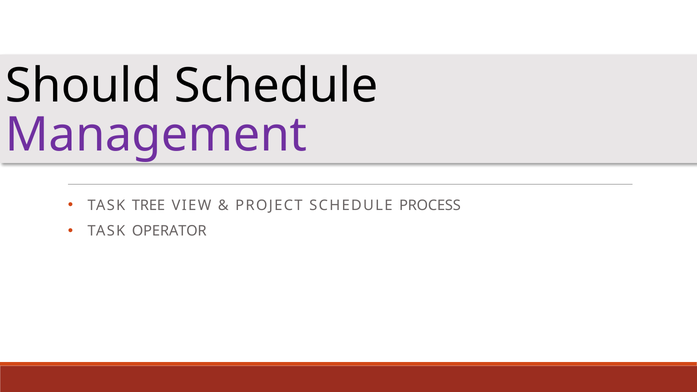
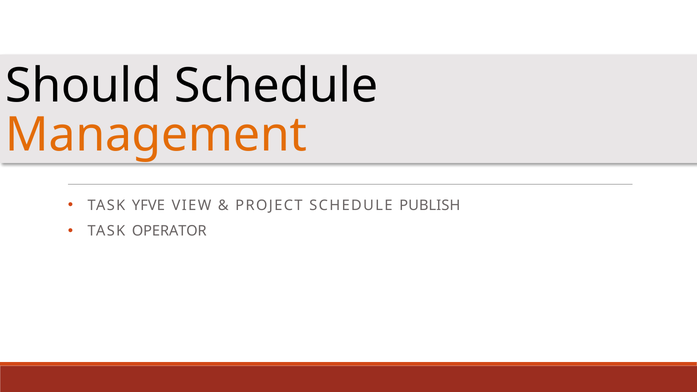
Management colour: purple -> orange (156, 135)
TREE: TREE -> YFVE (148, 205)
PROCESS: PROCESS -> PUBLISH (430, 205)
